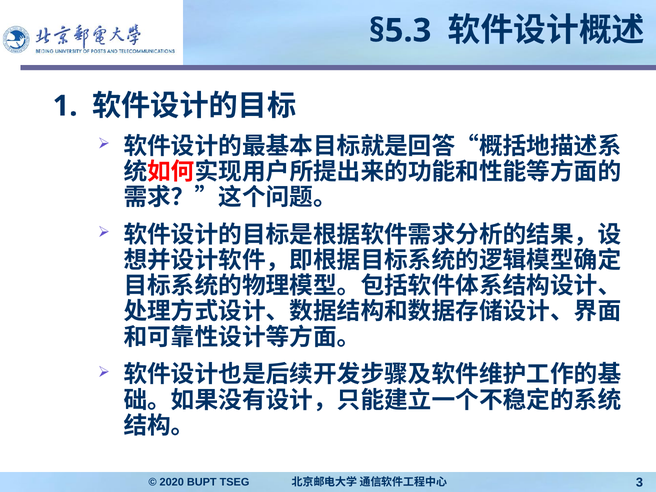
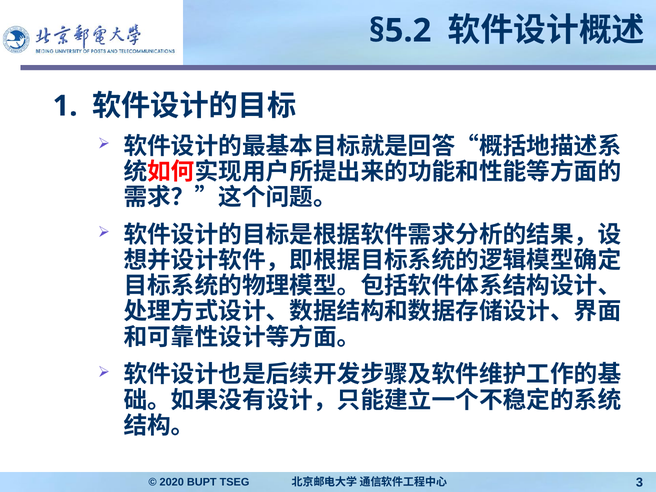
§5.3: §5.3 -> §5.2 (400, 31)
